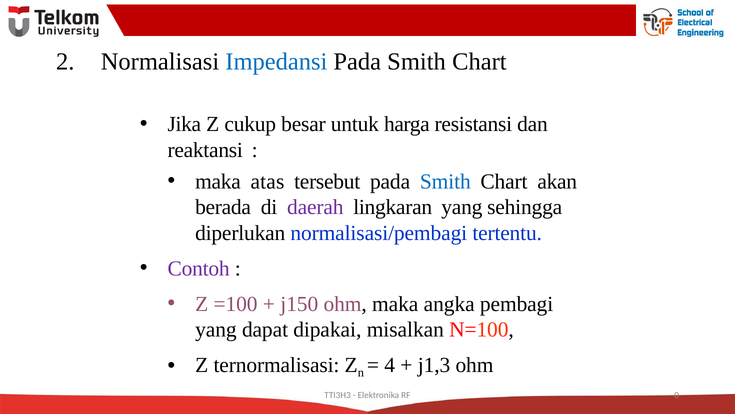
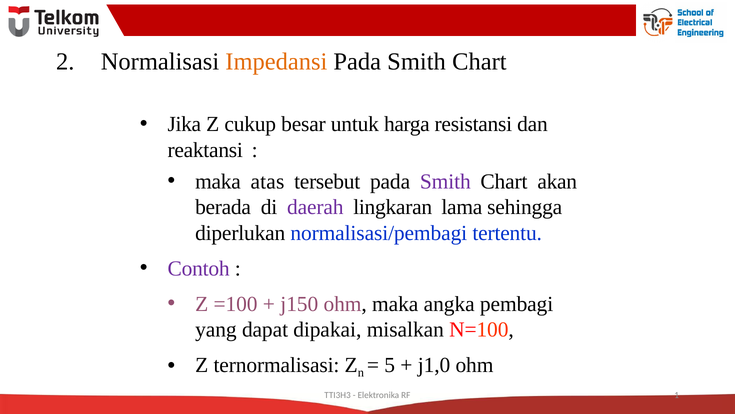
Impedansi colour: blue -> orange (276, 62)
Smith colour: blue -> purple (445, 181)
lingkaran yang: yang -> lama (462, 207)
4: 4 -> 5 (390, 365)
j1,3: j1,3 -> j1,0 (434, 365)
0: 0 -> 1 (677, 395)
